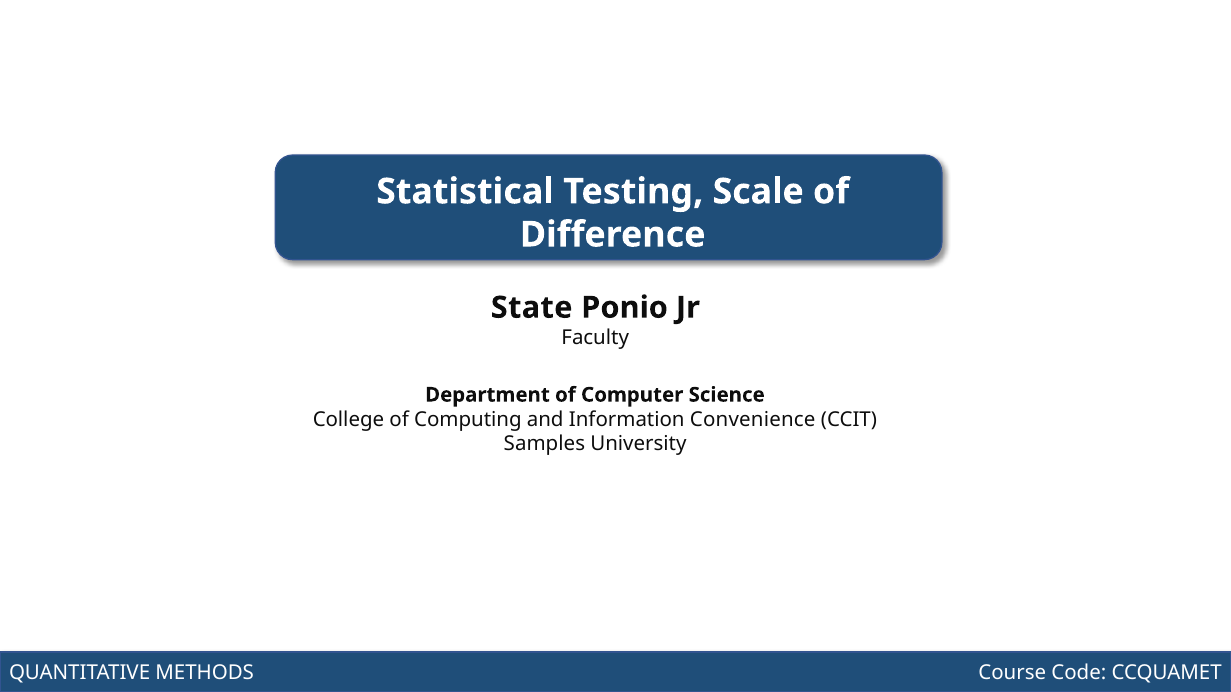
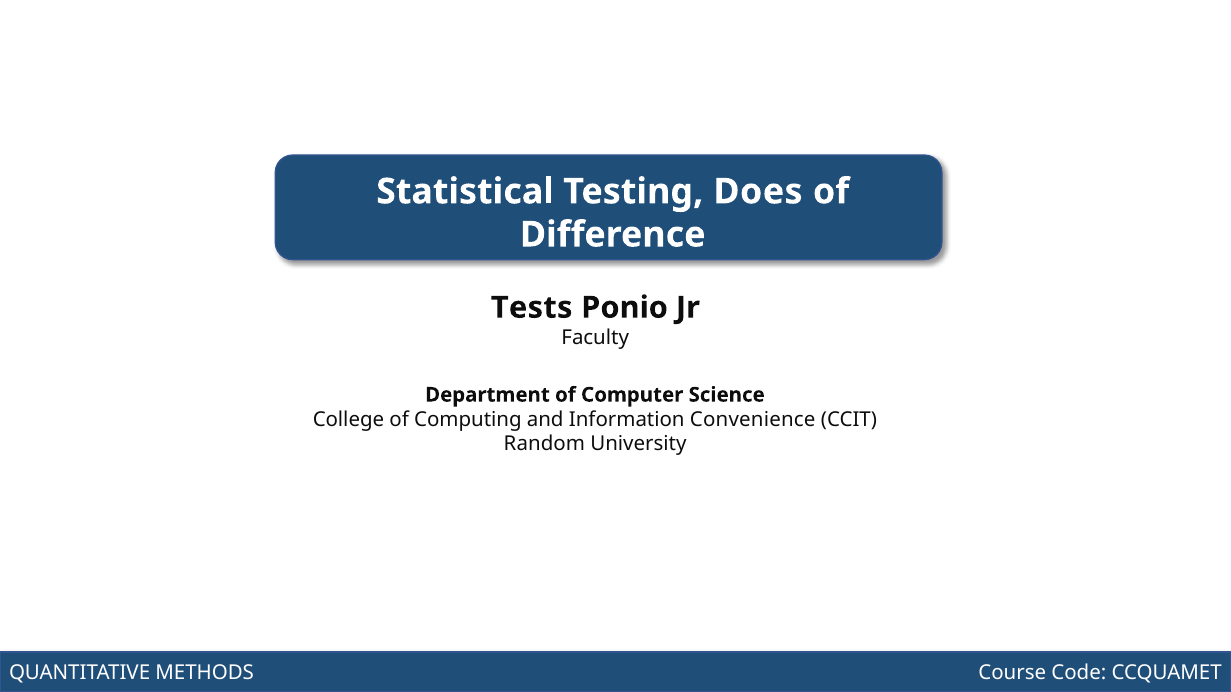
Scale: Scale -> Does (758, 192)
State: State -> Tests (532, 308)
Samples: Samples -> Random (544, 444)
